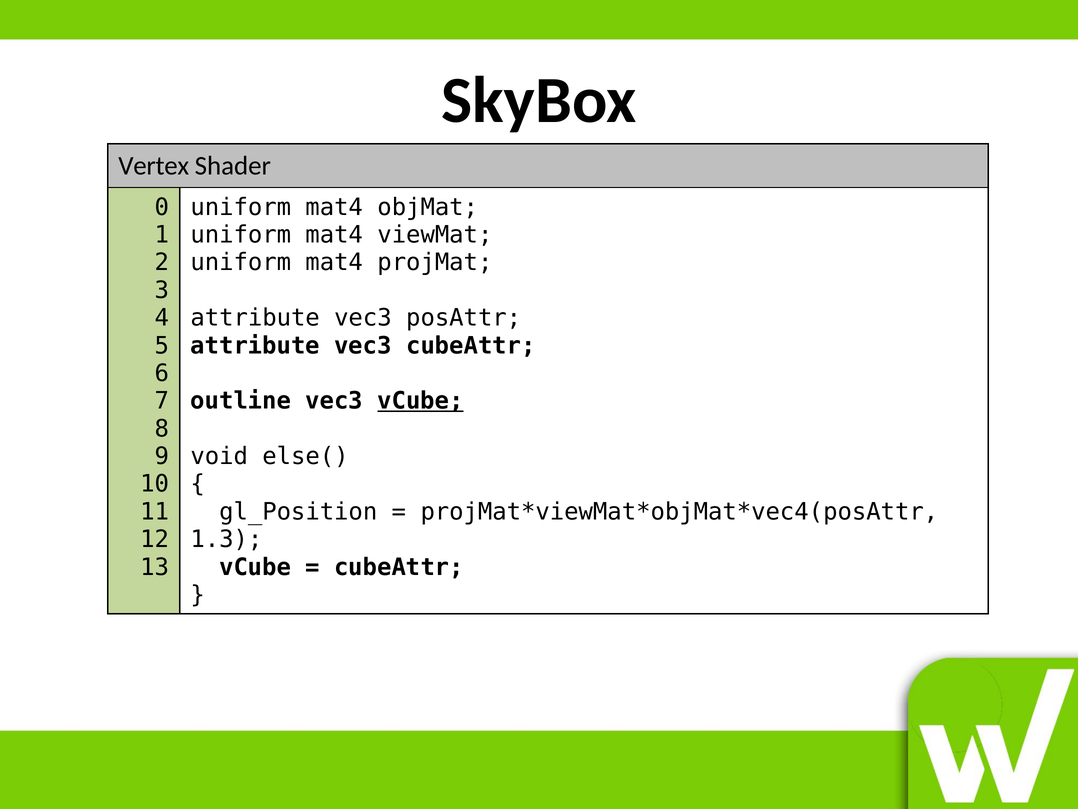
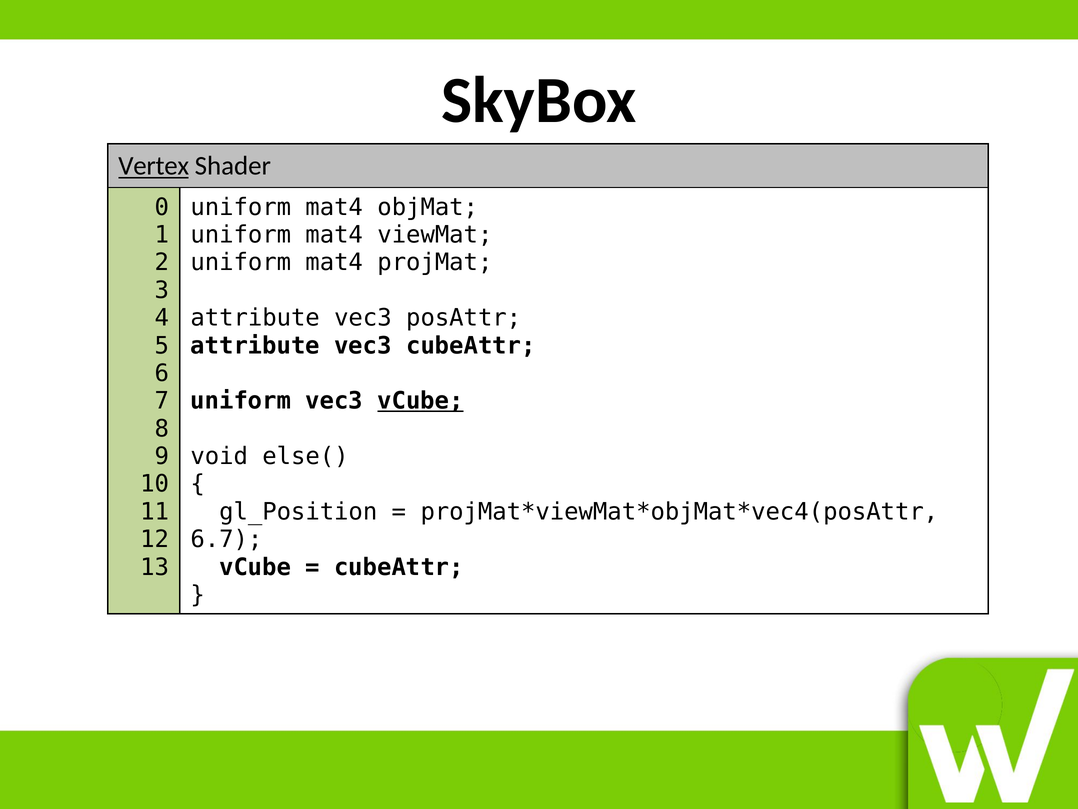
Vertex underline: none -> present (154, 166)
outline: outline -> uniform (241, 401)
1.3: 1.3 -> 6.7 (226, 539)
